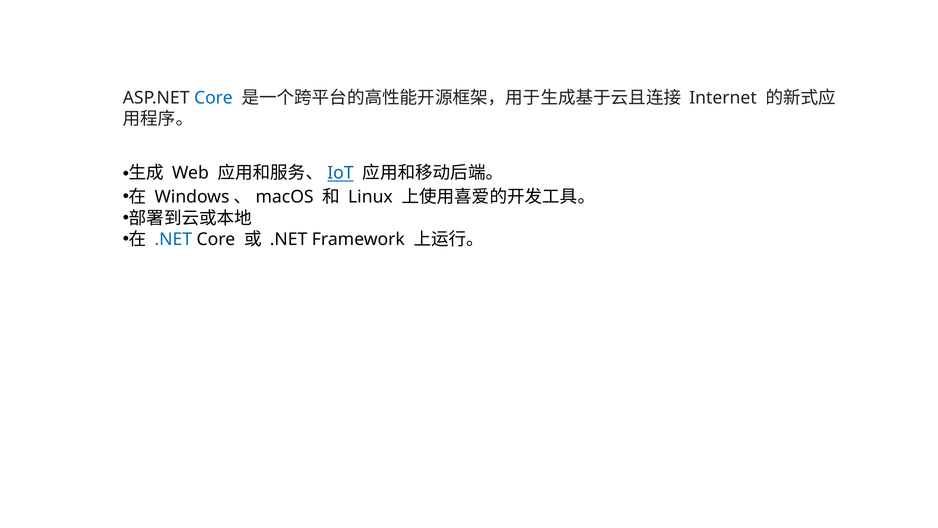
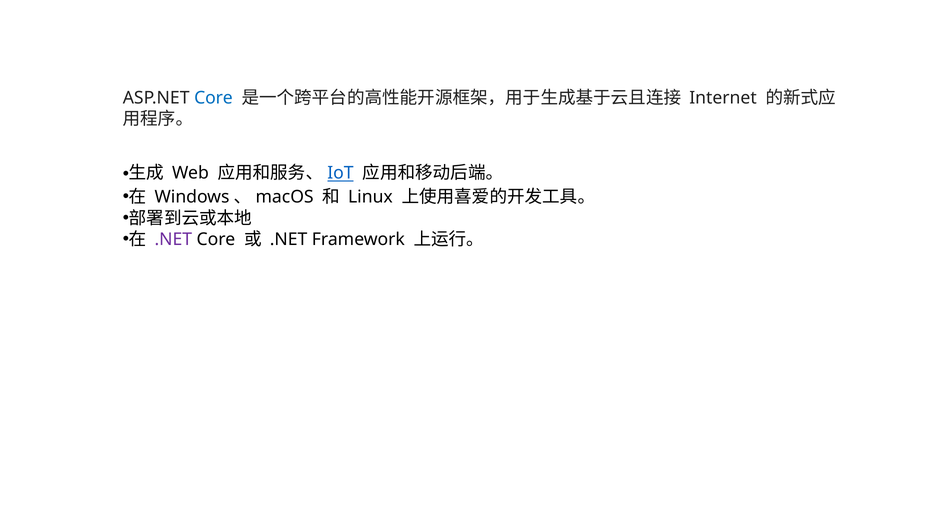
.NET colour: blue -> purple (173, 239)
